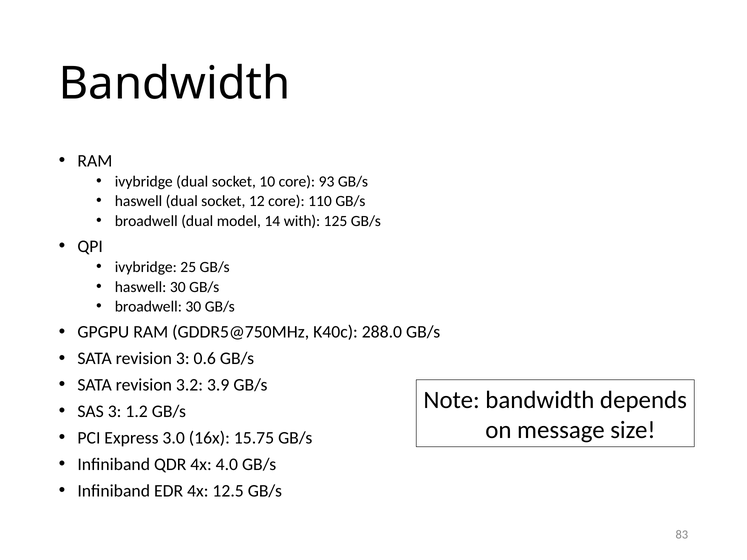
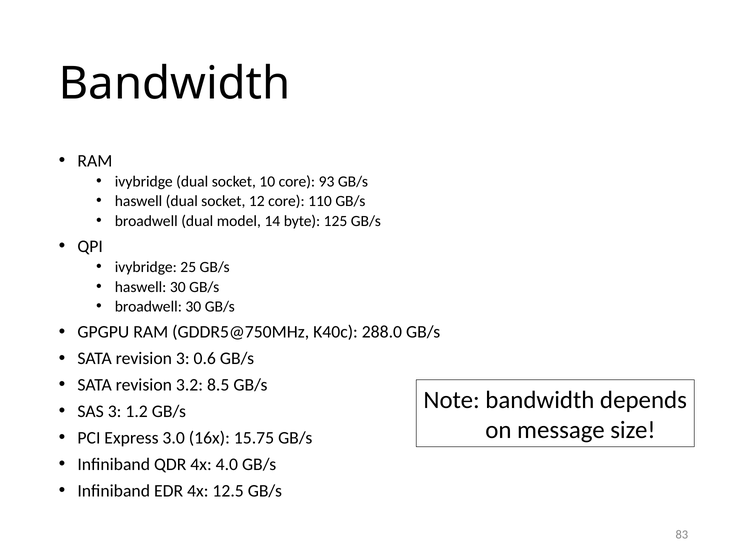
with: with -> byte (302, 221)
3.9: 3.9 -> 8.5 (218, 385)
